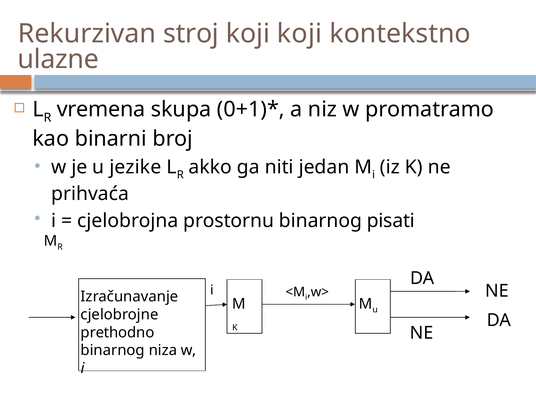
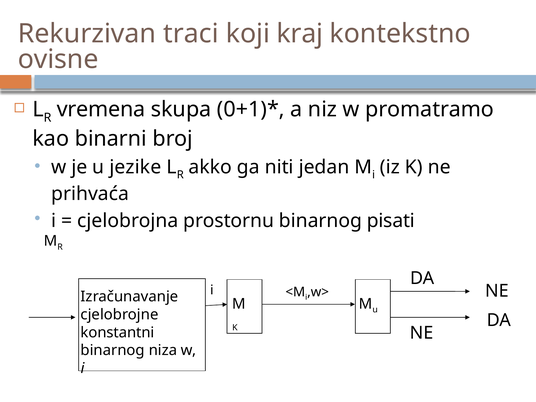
stroj: stroj -> traci (191, 34)
koji koji: koji -> kraj (300, 34)
ulazne: ulazne -> ovisne (58, 59)
prethodno: prethodno -> konstantni (117, 332)
